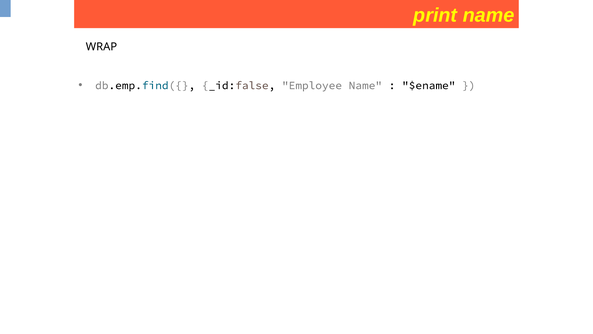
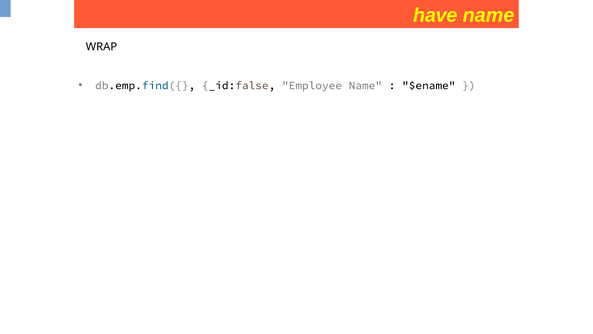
print: print -> have (435, 15)
